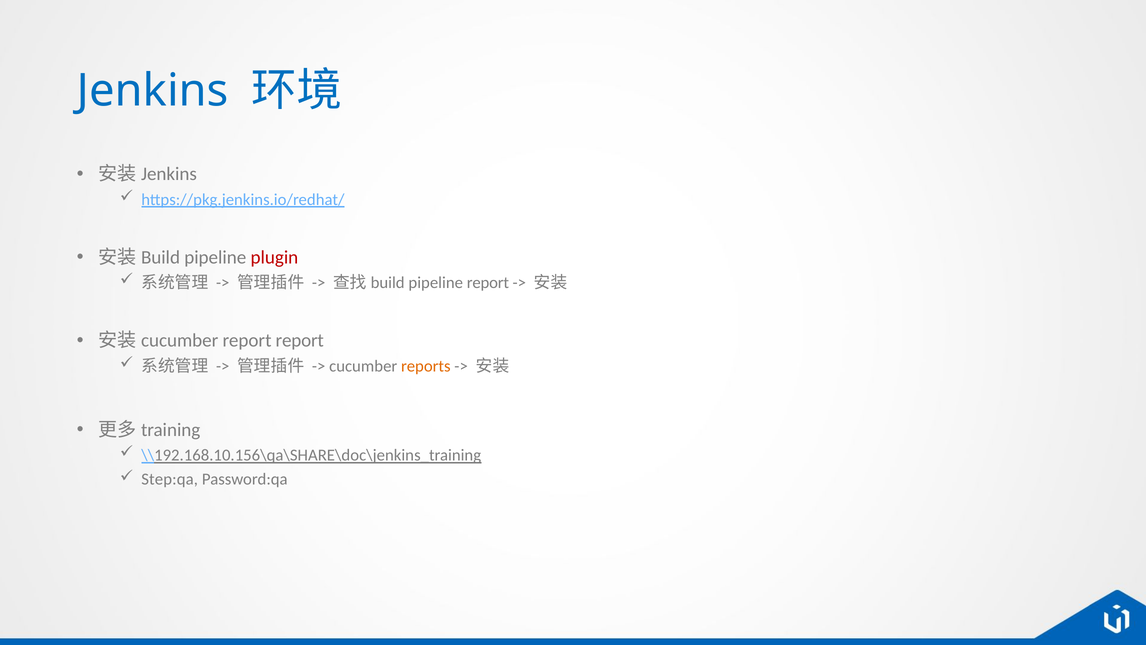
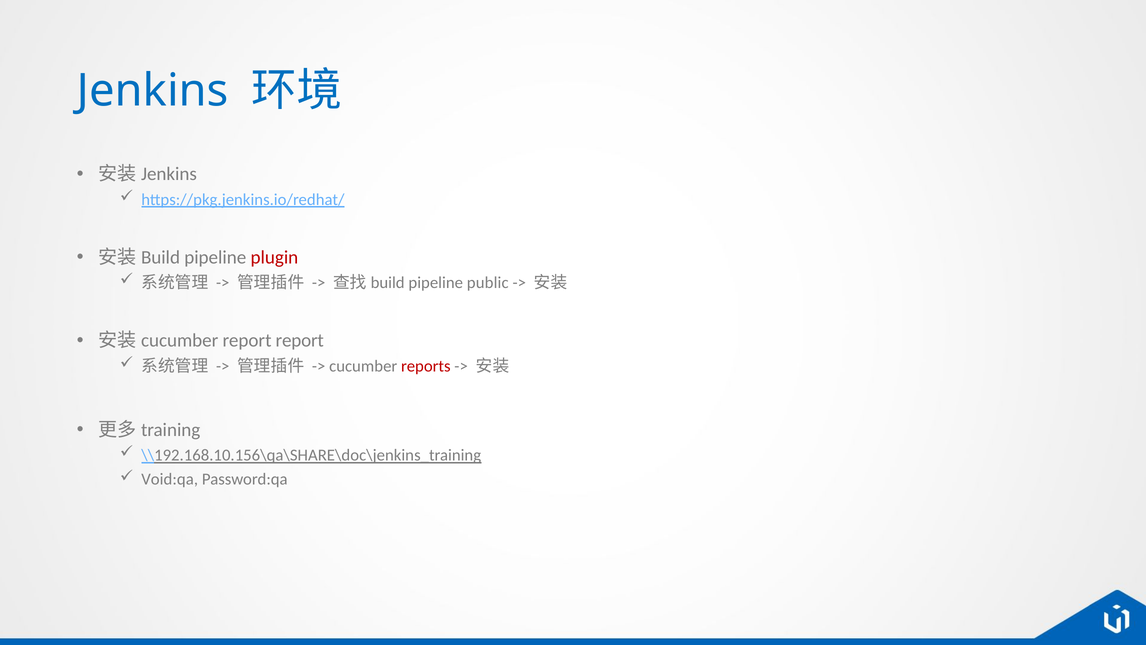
pipeline report: report -> public (488, 283)
reports colour: orange -> red (426, 366)
Step:qa: Step:qa -> Void:qa (170, 479)
